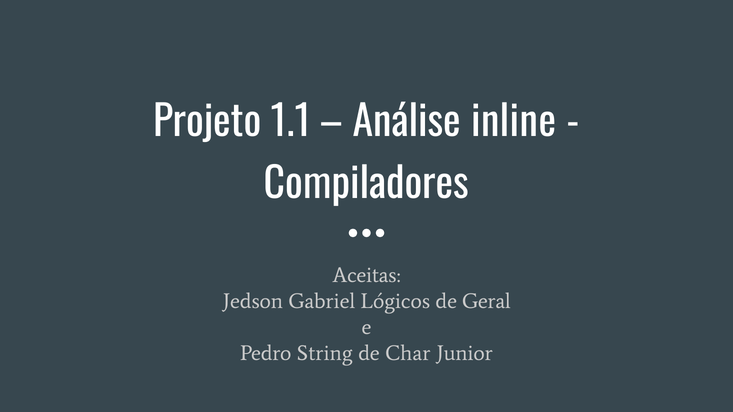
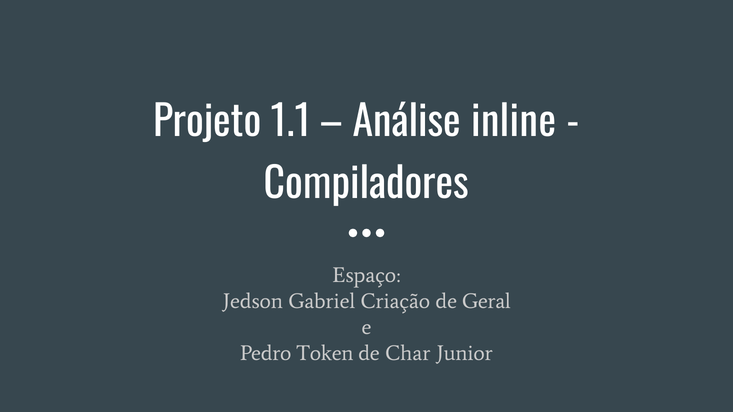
Aceitas: Aceitas -> Espaço (366, 275)
Lógicos: Lógicos -> Criação (395, 301)
String: String -> Token (325, 353)
